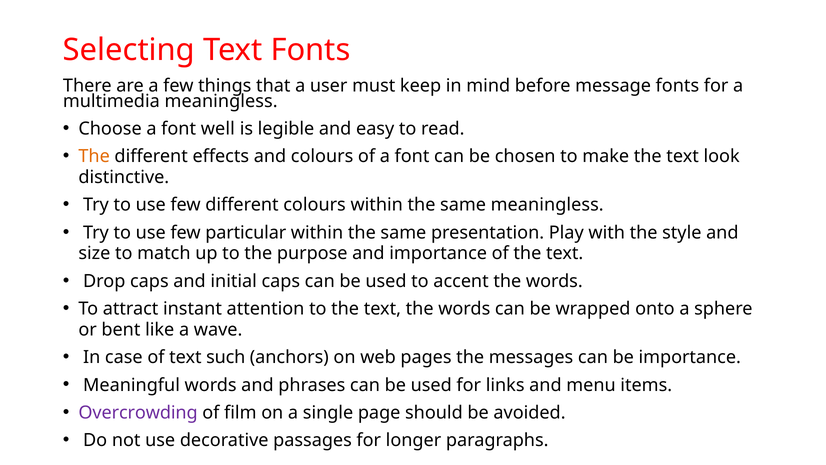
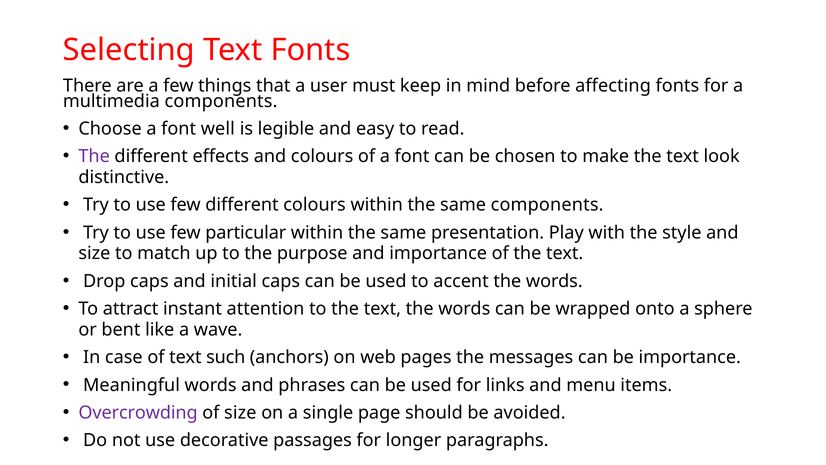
message: message -> affecting (613, 86)
multimedia meaningless: meaningless -> components (221, 101)
The colour: orange -> purple (94, 156)
same meaningless: meaningless -> components (547, 205)
of film: film -> size (240, 412)
